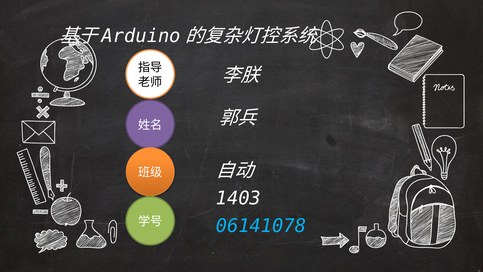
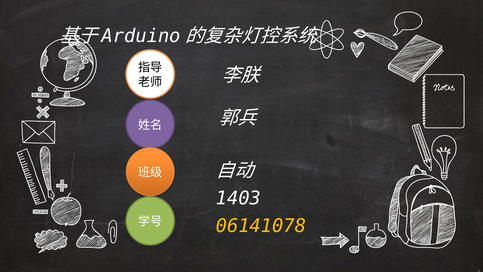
06141078 colour: light blue -> yellow (261, 226)
